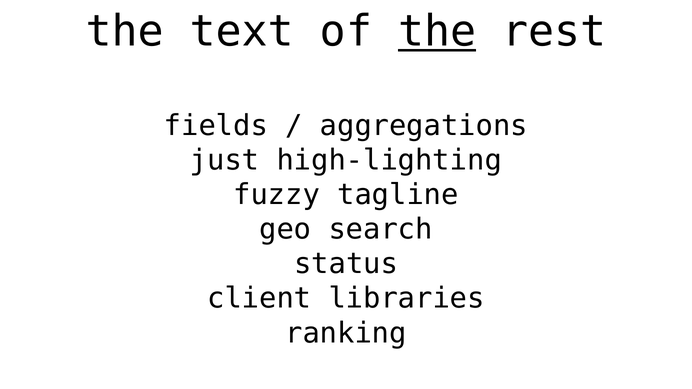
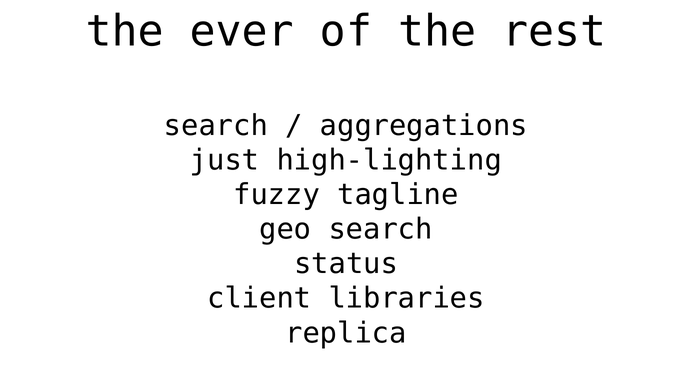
text: text -> ever (242, 32)
the underline: present -> none (437, 32)
fields: fields -> search (216, 126)
ranking: ranking -> replica (346, 333)
